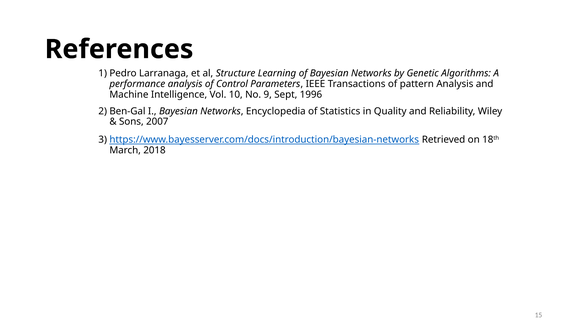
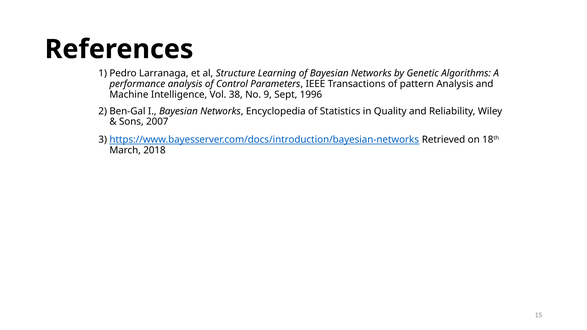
10: 10 -> 38 (236, 95)
